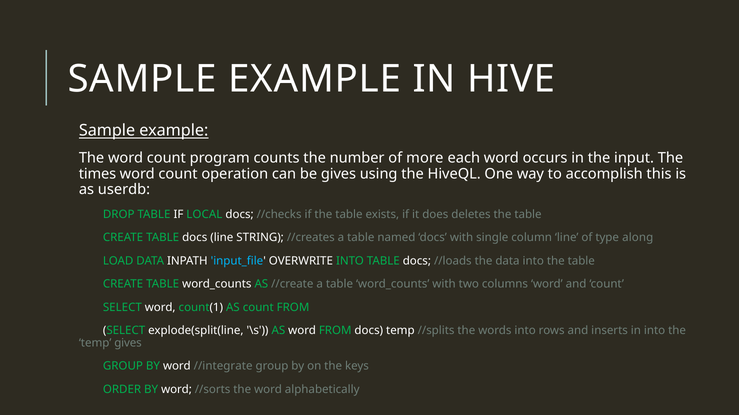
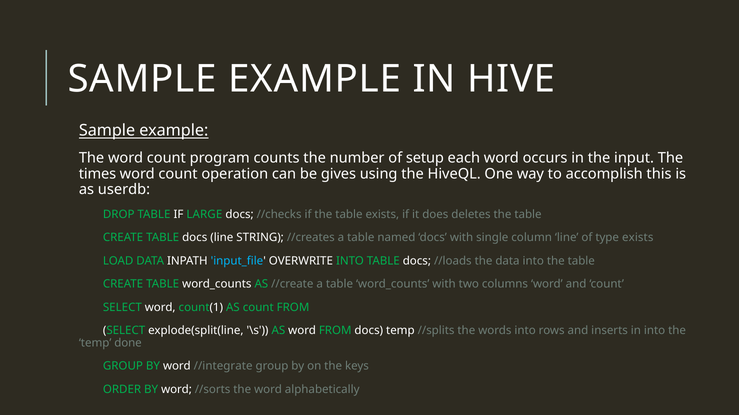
more: more -> setup (425, 158)
LOCAL: LOCAL -> LARGE (204, 215)
type along: along -> exists (638, 238)
temp gives: gives -> done (128, 344)
